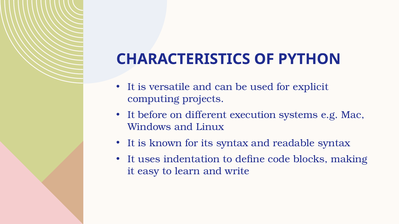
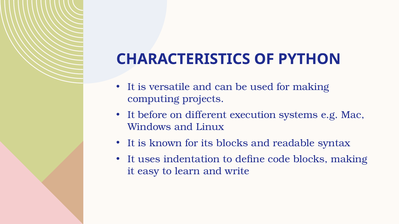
for explicit: explicit -> making (311, 87)
its syntax: syntax -> blocks (232, 143)
